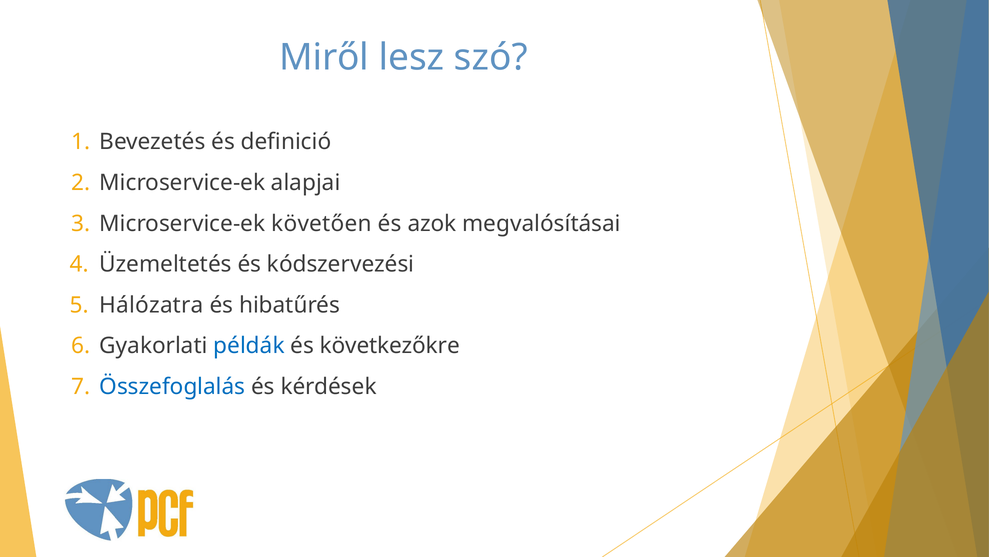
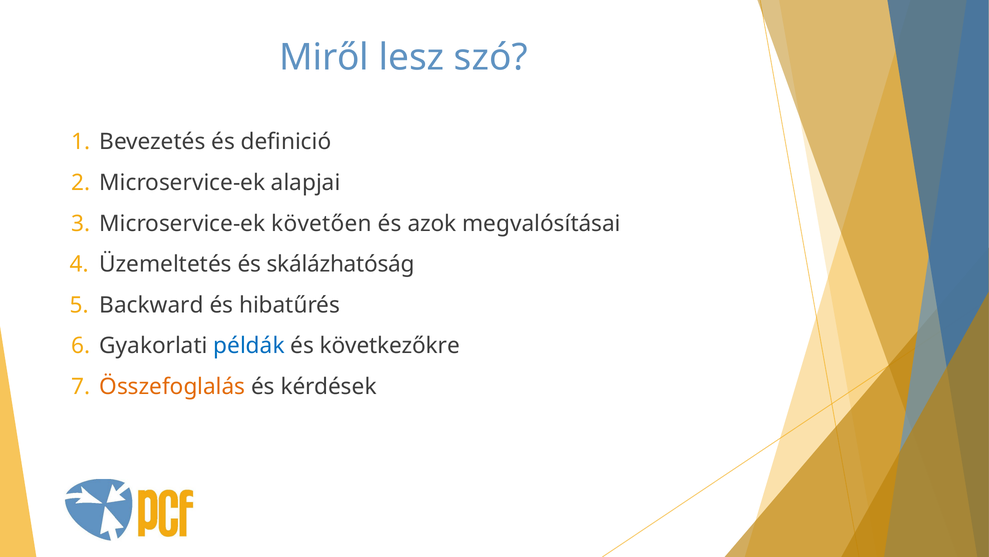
kódszervezési: kódszervezési -> skálázhatóság (341, 264)
Hálózatra: Hálózatra -> Backward (152, 305)
Összefoglalás colour: blue -> orange (172, 386)
